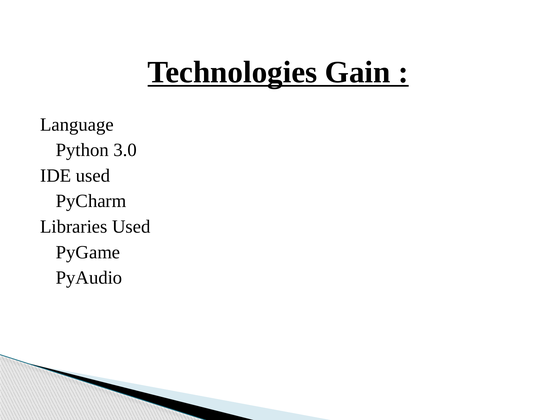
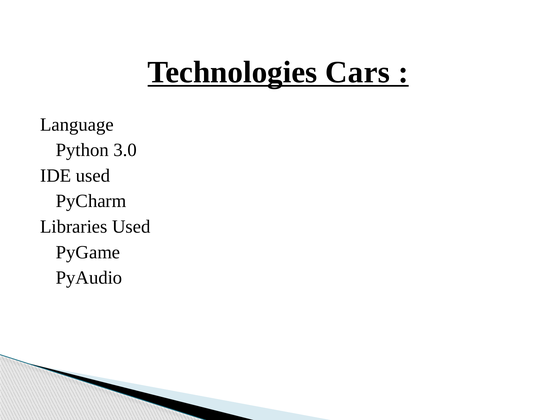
Gain: Gain -> Cars (358, 72)
